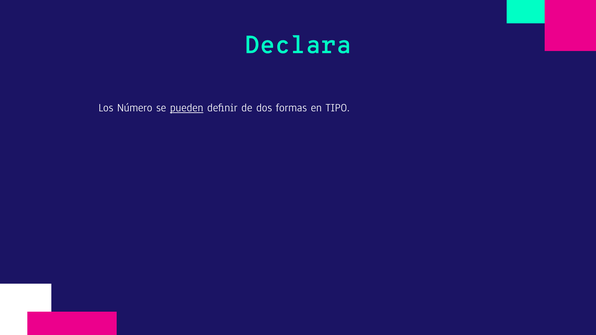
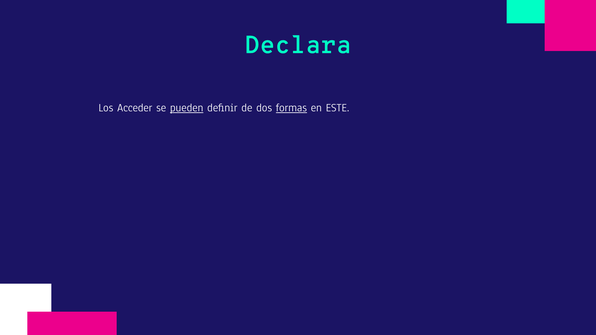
Número: Número -> Acceder (135, 108)
formas underline: none -> present (291, 108)
TIPO: TIPO -> ESTE (338, 108)
